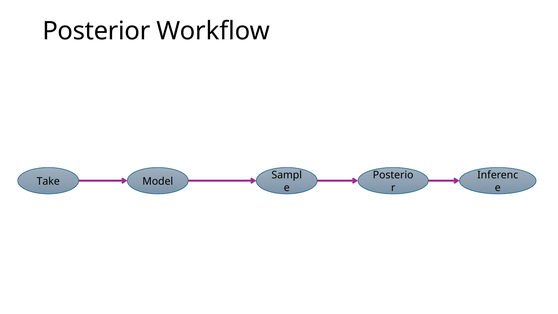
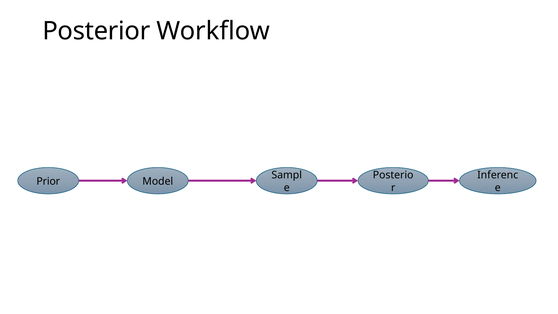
Take: Take -> Prior (48, 181)
